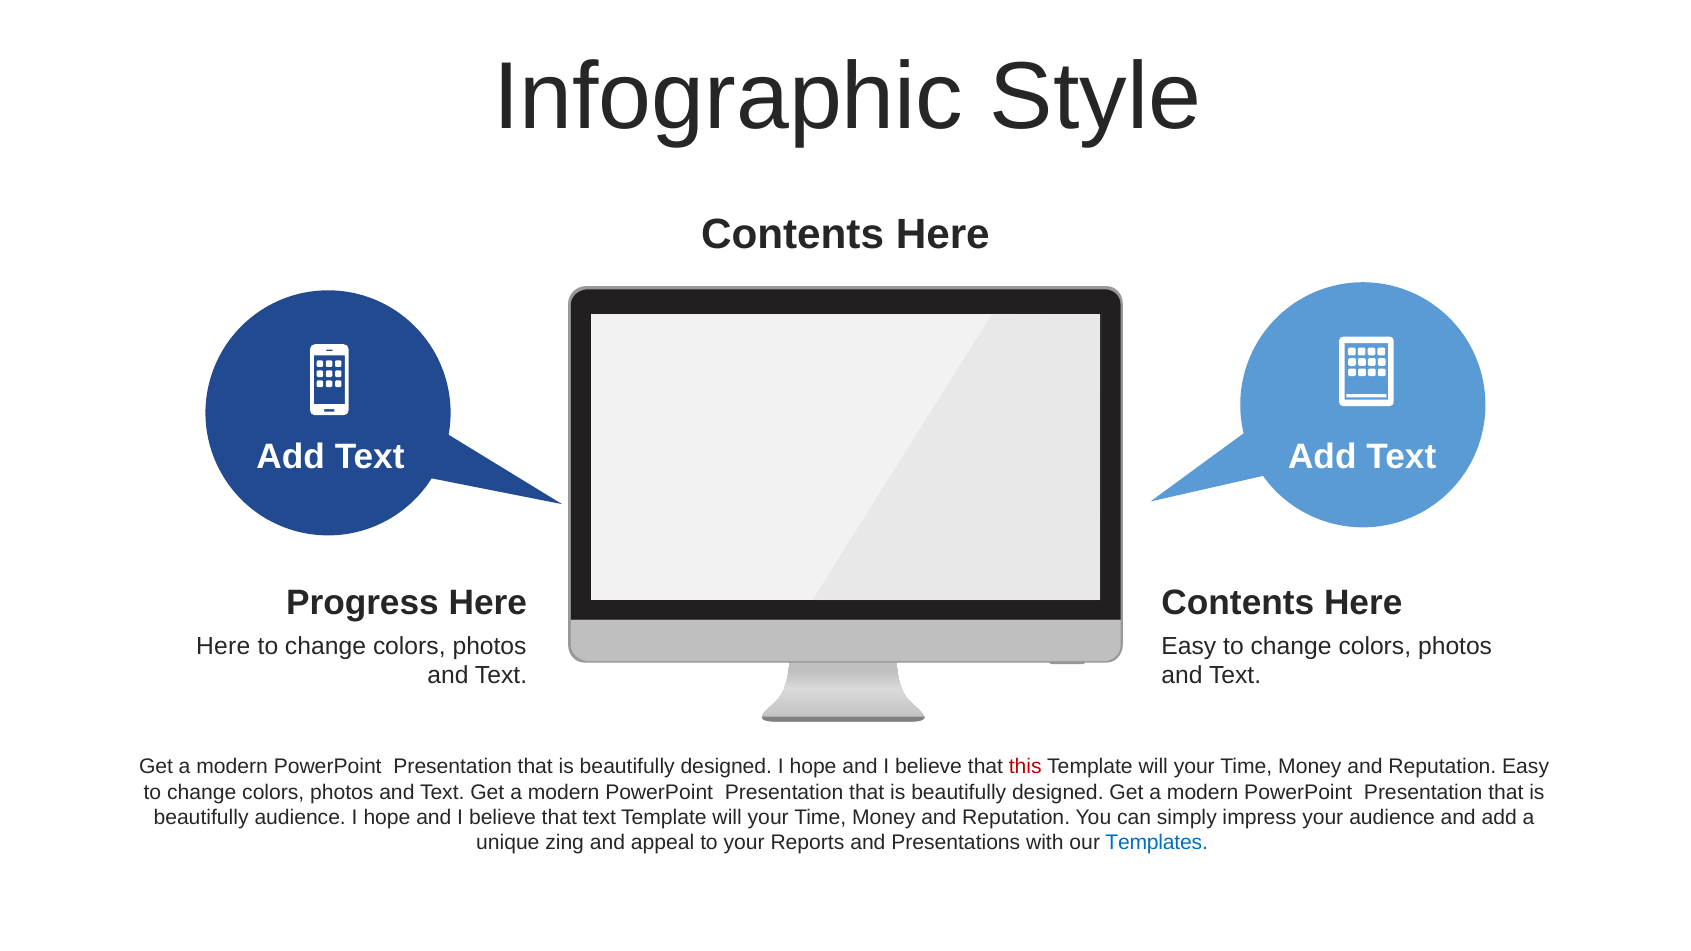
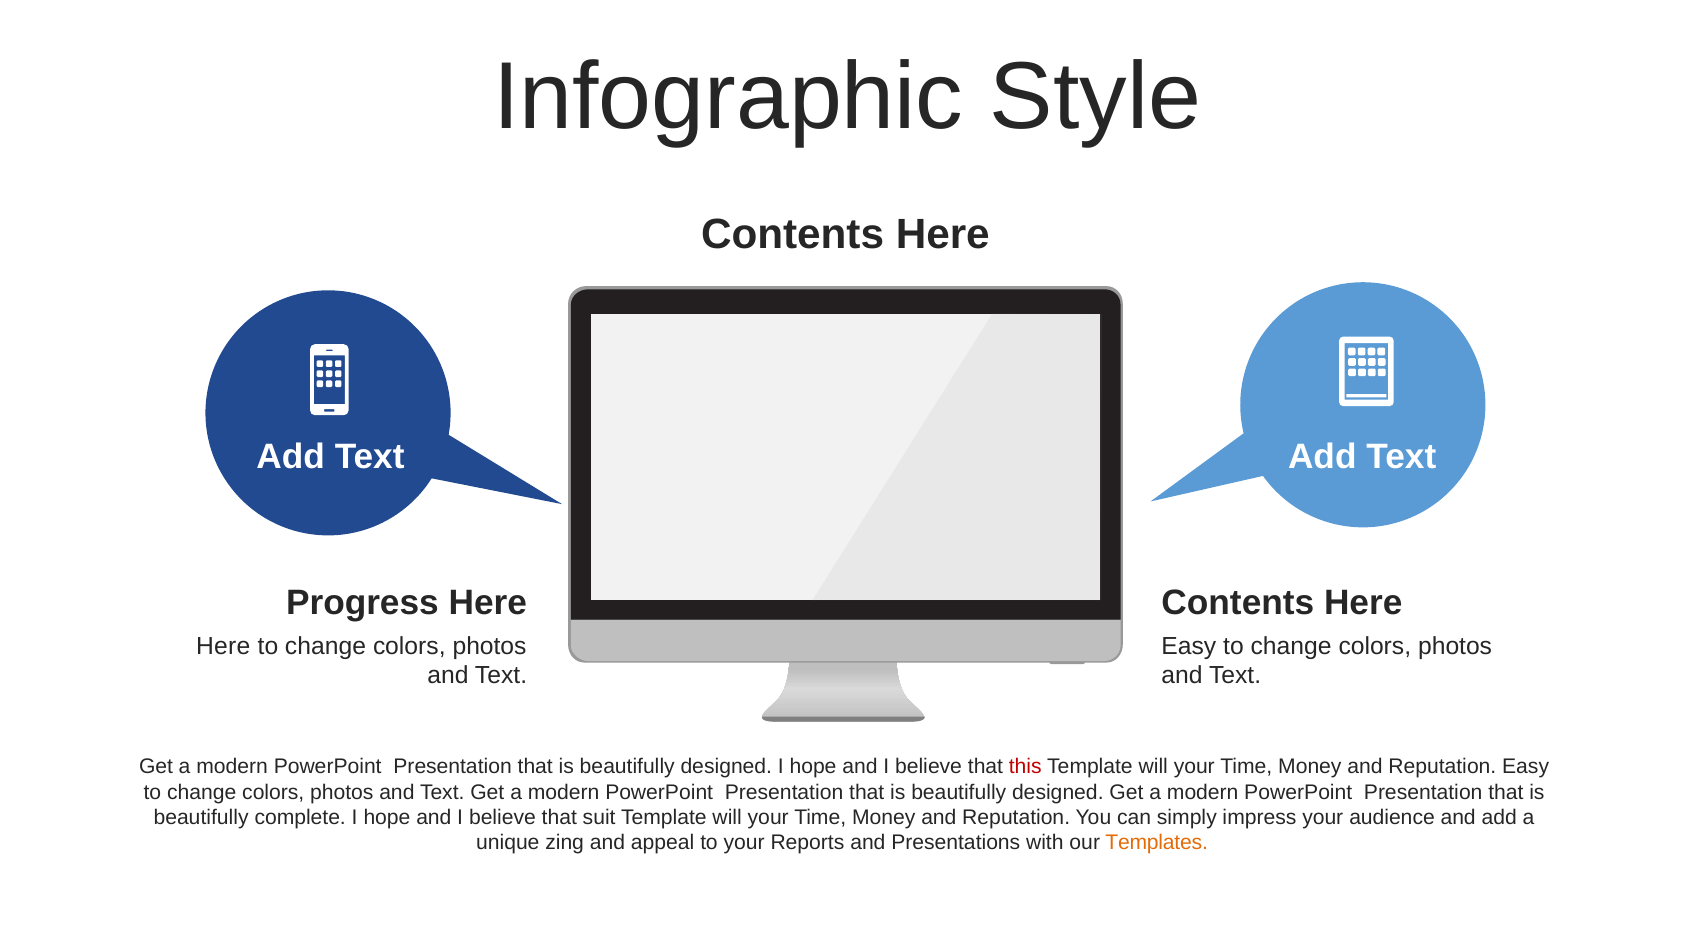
beautifully audience: audience -> complete (300, 818)
that text: text -> suit (599, 818)
Templates colour: blue -> orange (1157, 843)
